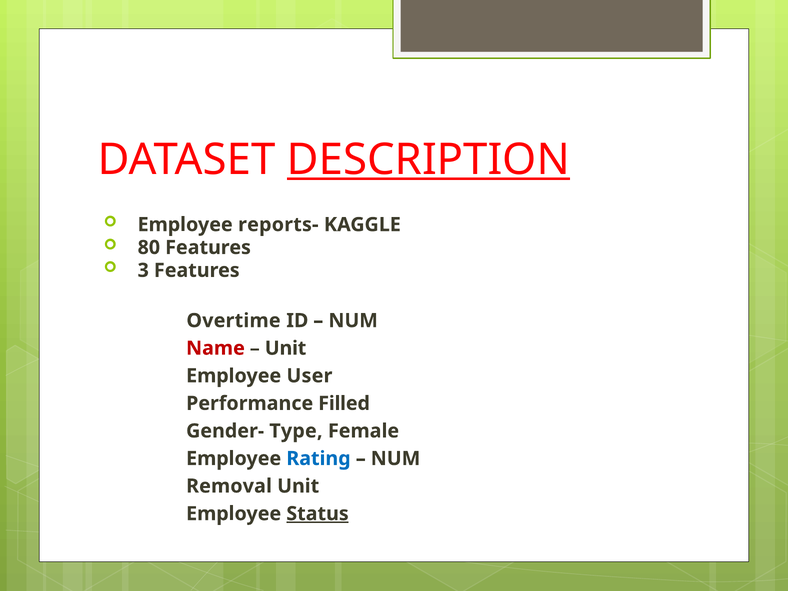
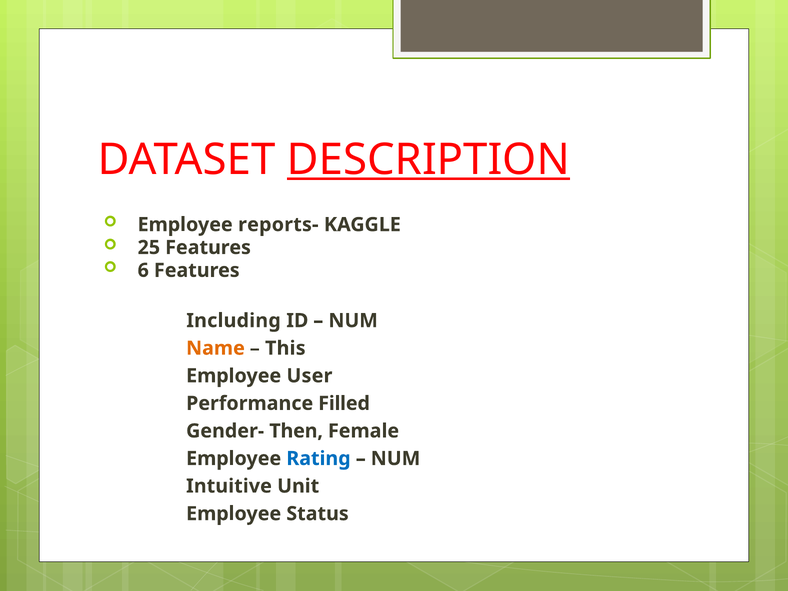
80: 80 -> 25 (149, 248)
3: 3 -> 6 (143, 270)
Overtime: Overtime -> Including (234, 321)
Name colour: red -> orange (215, 348)
Unit: Unit -> This (285, 348)
Type: Type -> Then (296, 431)
Removal: Removal -> Intuitive (229, 486)
Status underline: present -> none (318, 514)
